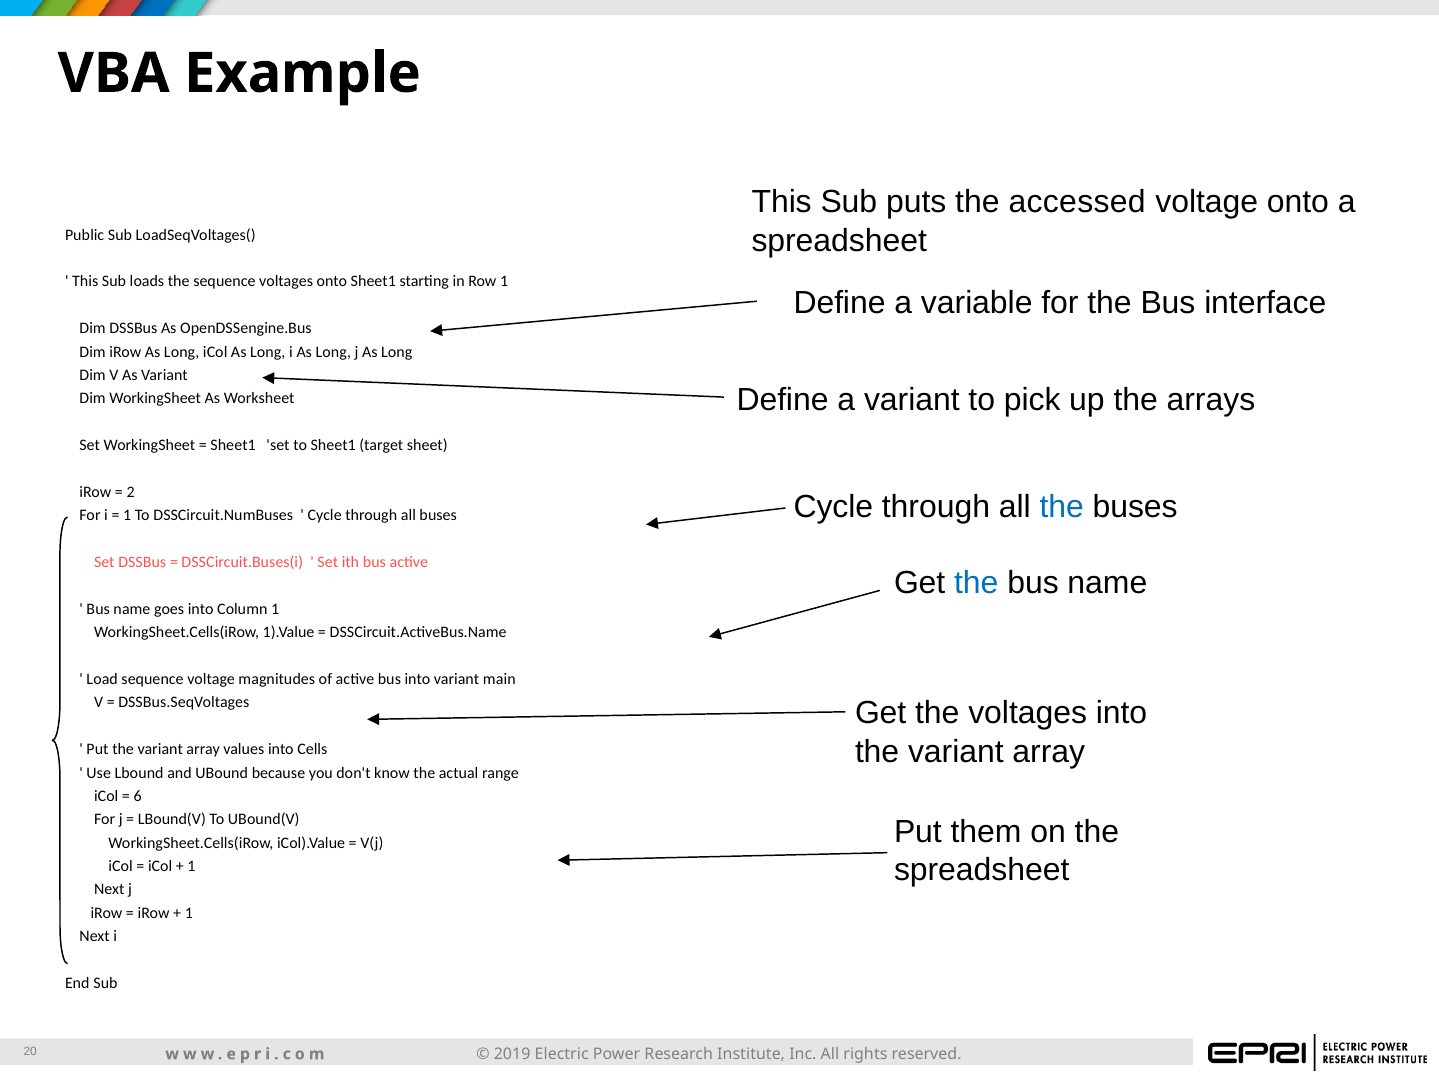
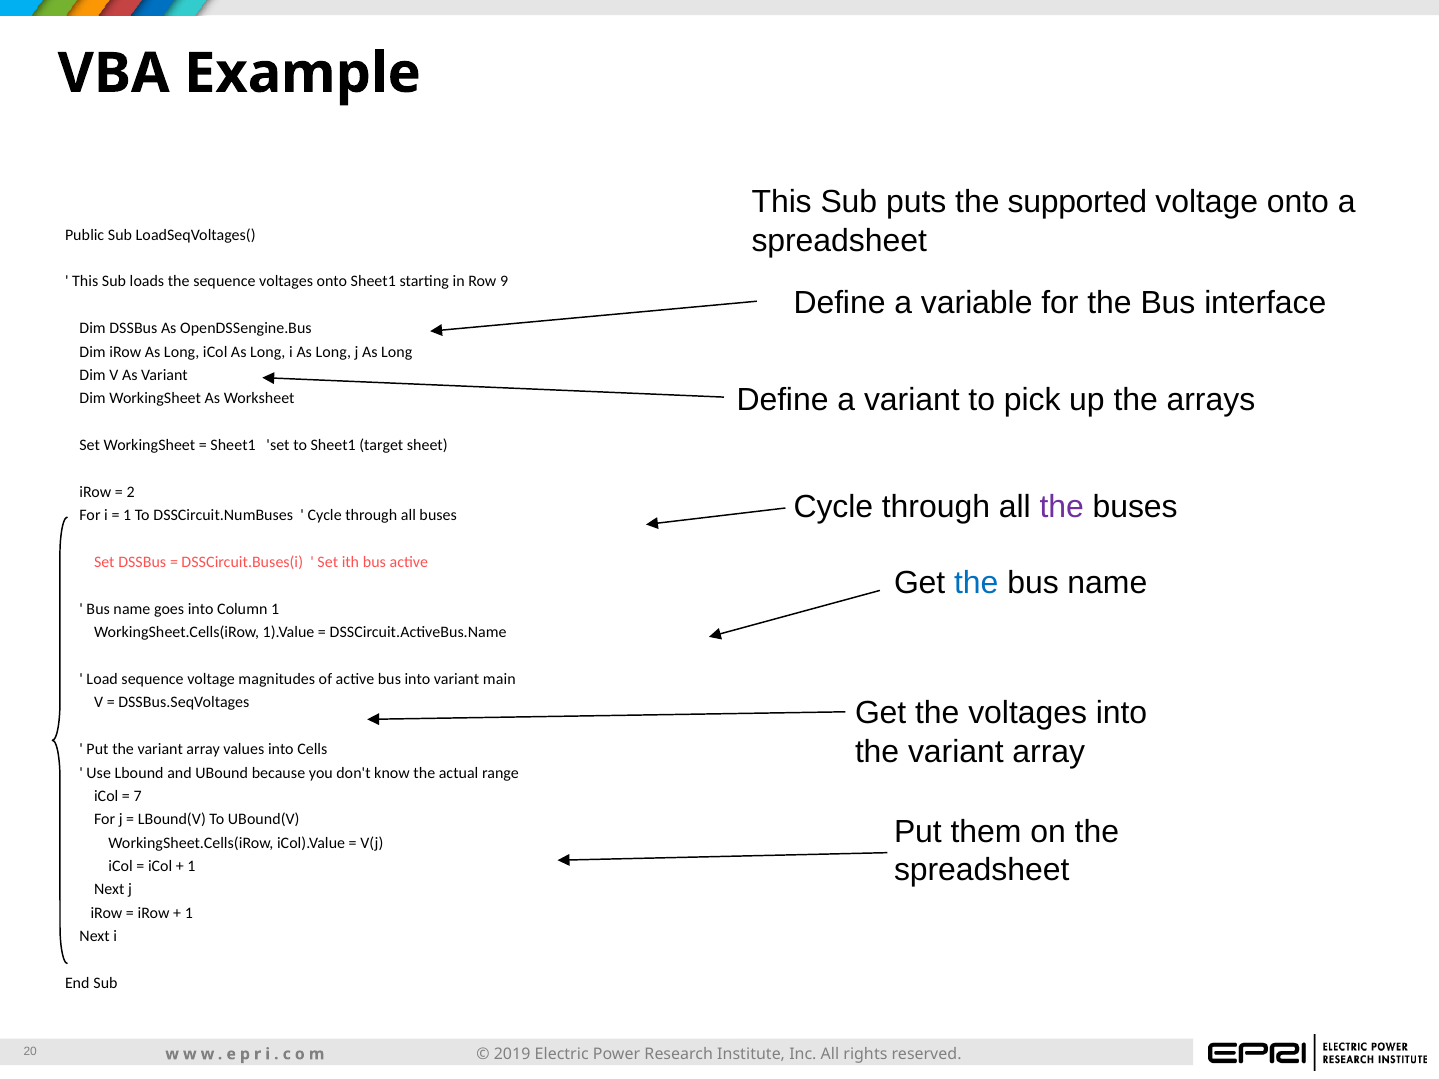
accessed: accessed -> supported (1077, 202)
Row 1: 1 -> 9 (504, 282)
the colour: blue -> purple (1062, 507)
6: 6 -> 7 (138, 796)
